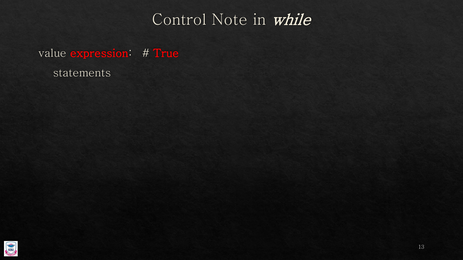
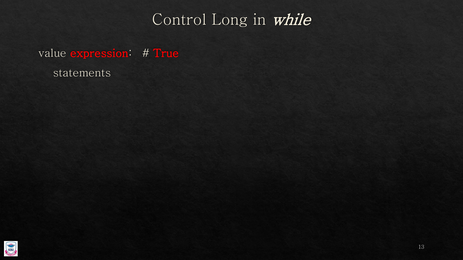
Note: Note -> Long (230, 20)
